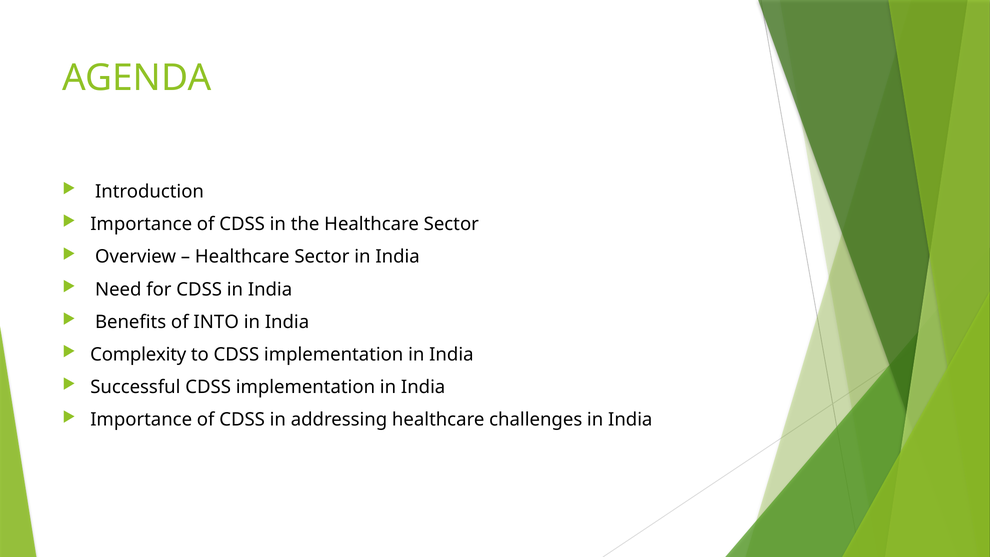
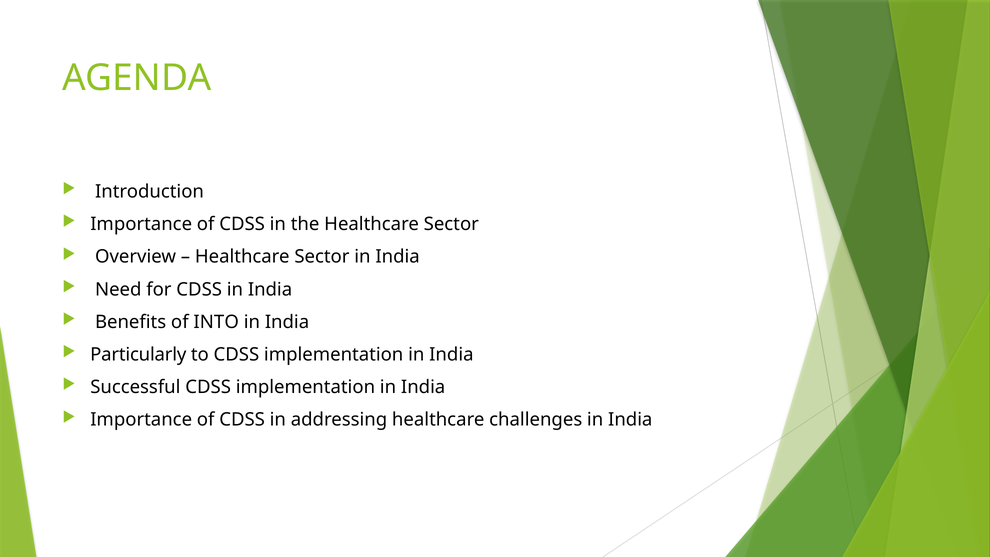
Complexity: Complexity -> Particularly (138, 355)
